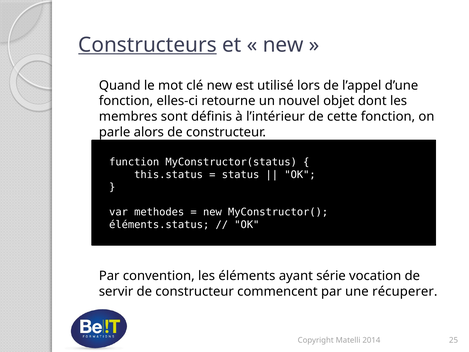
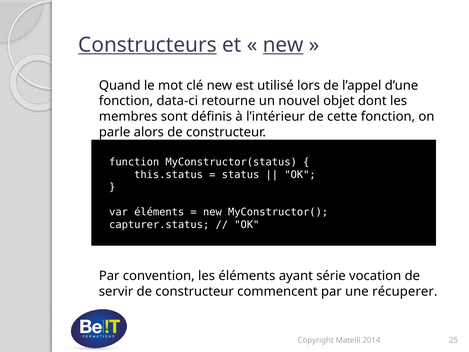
new underline: none -> present (283, 45)
elles-ci: elles-ci -> data-ci (177, 101)
var methodes: methodes -> éléments (159, 212)
éléments.status: éléments.status -> capturer.status (159, 225)
